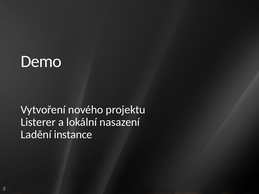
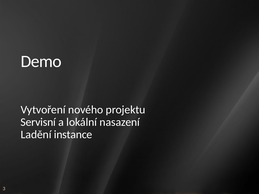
Listerer: Listerer -> Servisní (38, 122)
